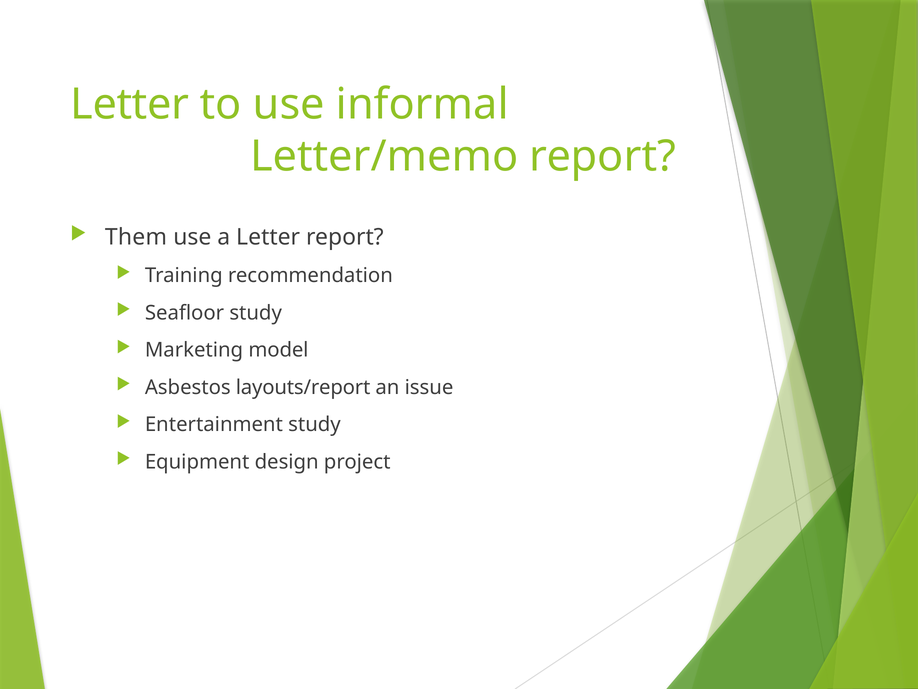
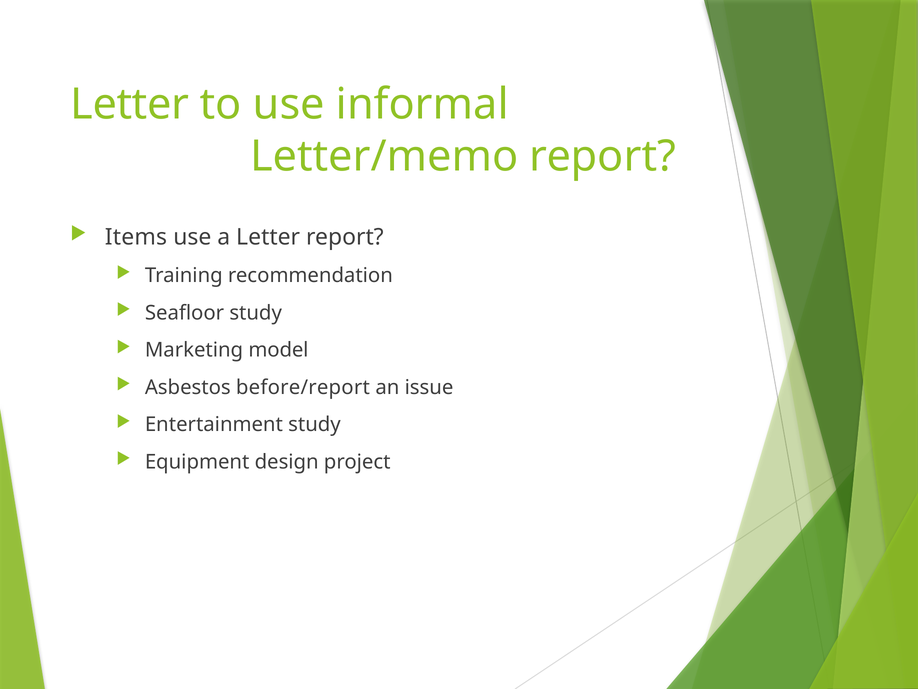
Them: Them -> Items (136, 237)
layouts/report: layouts/report -> before/report (303, 387)
